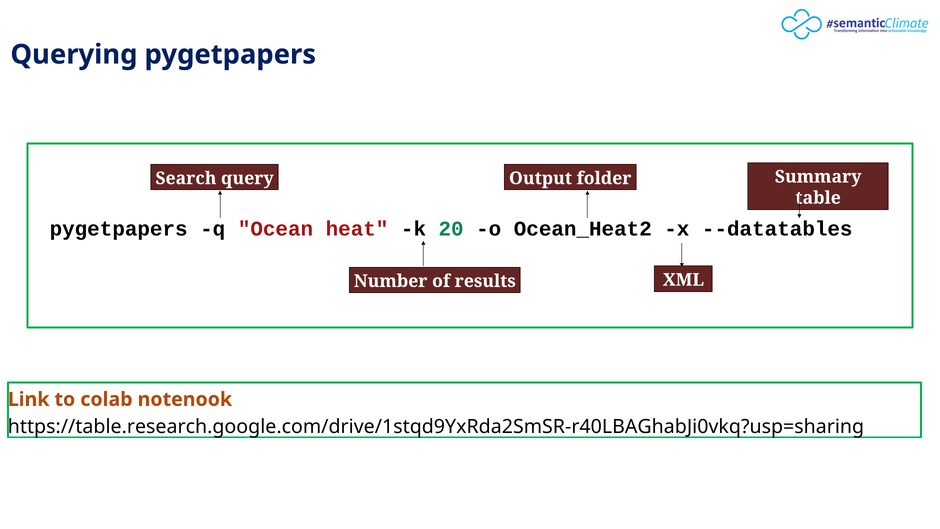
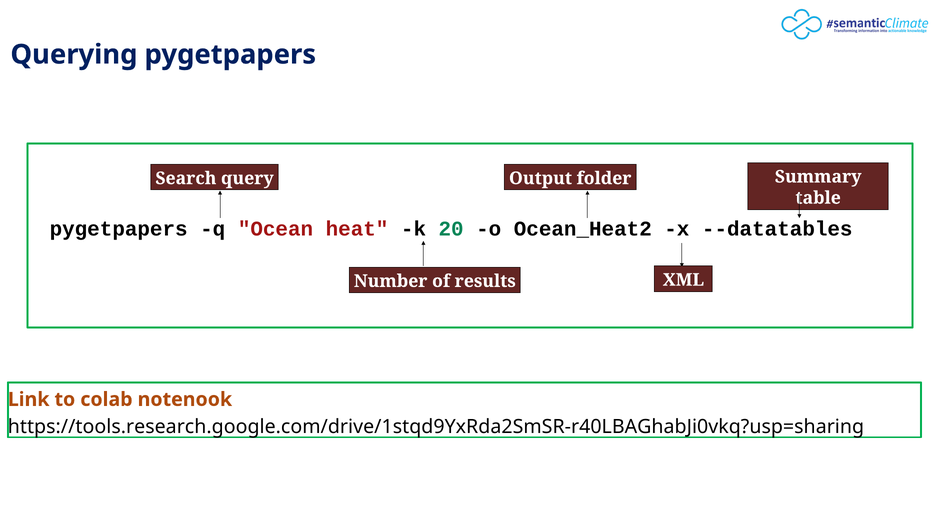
https://table.research.google.com/drive/1stqd9YxRda2SmSR-r40LBAGhabJi0vkq?usp=sharing: https://table.research.google.com/drive/1stqd9YxRda2SmSR-r40LBAGhabJi0vkq?usp=sharing -> https://tools.research.google.com/drive/1stqd9YxRda2SmSR-r40LBAGhabJi0vkq?usp=sharing (436, 427)
